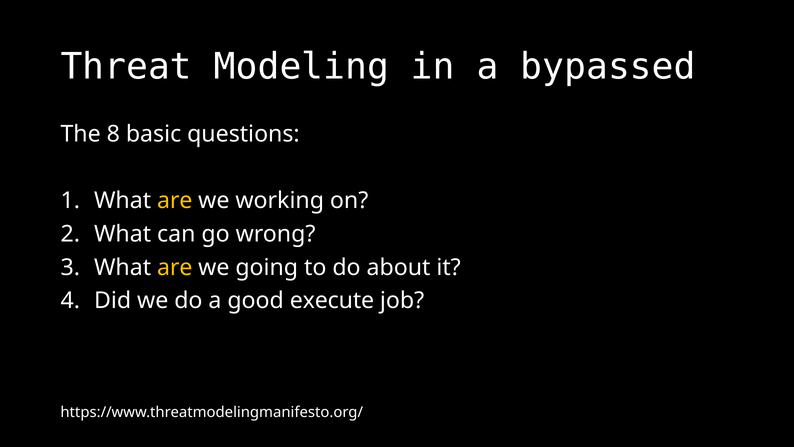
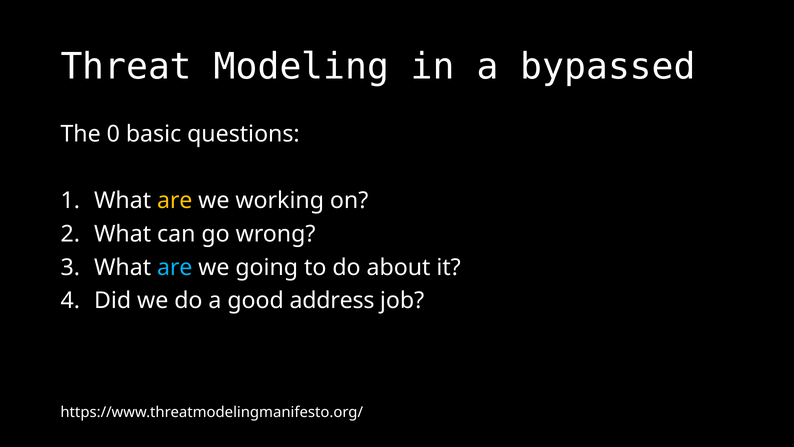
8: 8 -> 0 (113, 134)
are colour: yellow -> light blue (175, 267)
execute: execute -> address (332, 300)
